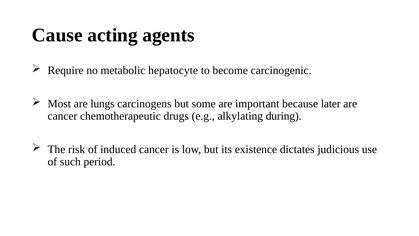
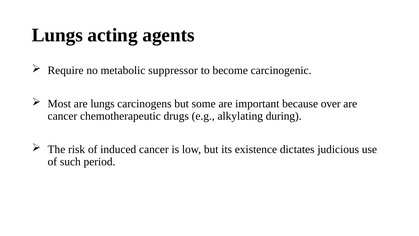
Cause: Cause -> Lungs (57, 35)
hepatocyte: hepatocyte -> suppressor (173, 70)
later: later -> over (331, 104)
